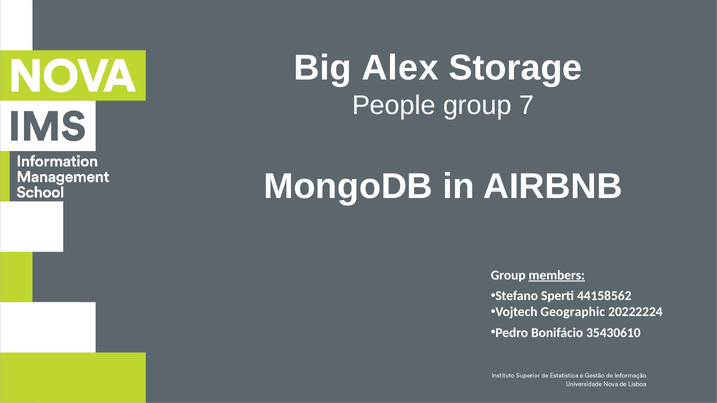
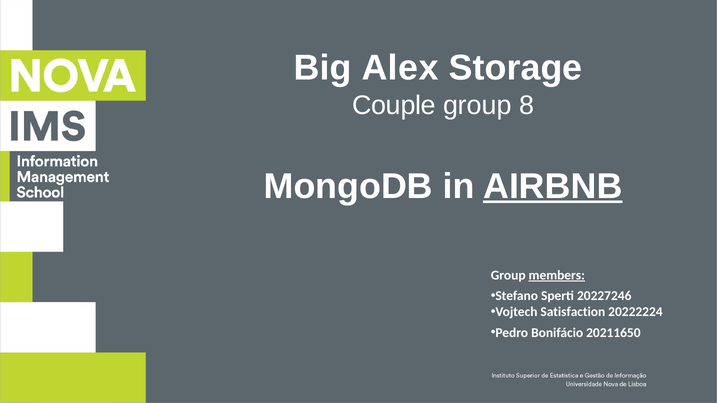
People: People -> Couple (394, 105)
7: 7 -> 8 (527, 105)
AIRBNB underline: none -> present (553, 187)
44158562: 44158562 -> 20227246 (604, 296)
Geographic: Geographic -> Satisfaction (573, 312)
35430610: 35430610 -> 20211650 (613, 333)
